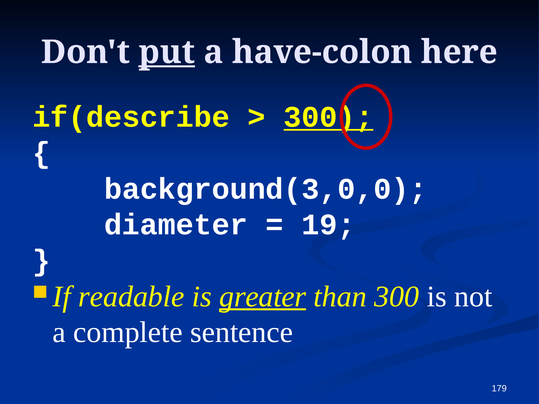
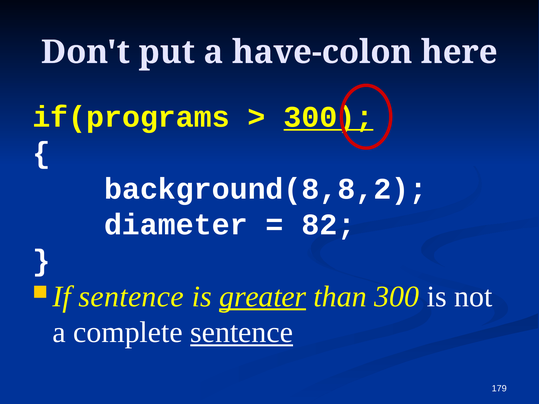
put underline: present -> none (167, 52)
if(describe: if(describe -> if(programs (131, 117)
background(3,0,0: background(3,0,0 -> background(8,8,2 (266, 189)
19: 19 -> 82 (328, 225)
If readable: readable -> sentence (131, 297)
sentence underline: none -> present (242, 333)
